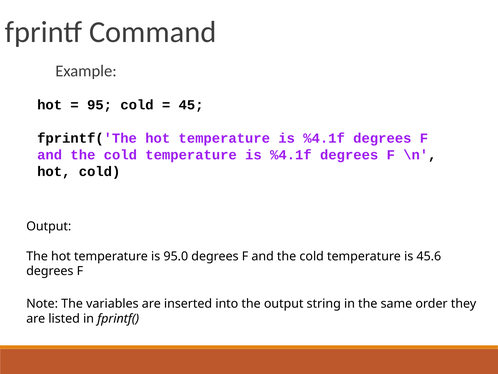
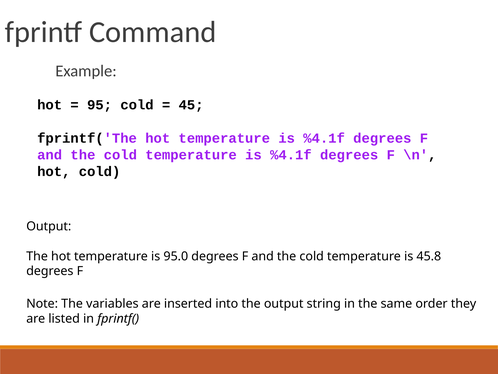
45.6: 45.6 -> 45.8 (429, 256)
